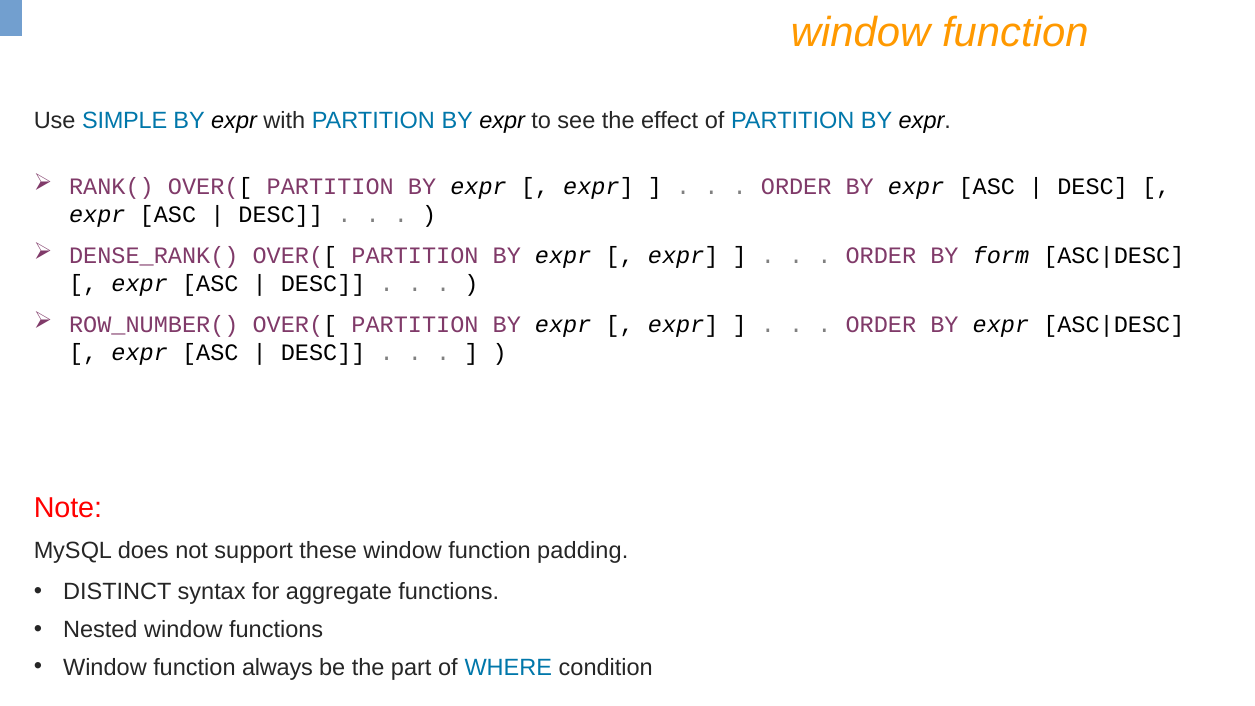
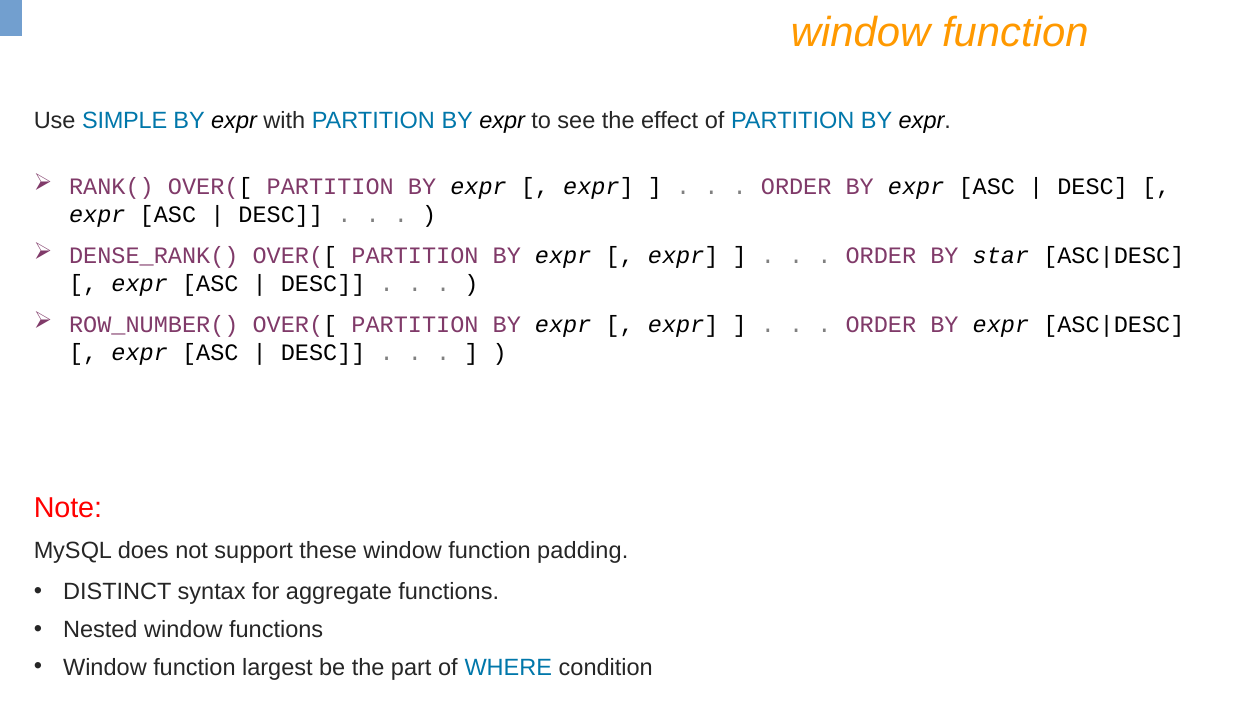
form: form -> star (1001, 255)
always: always -> largest (277, 667)
